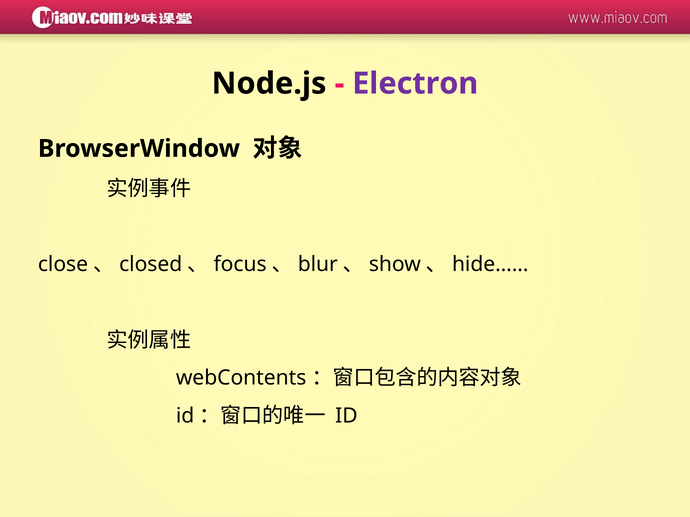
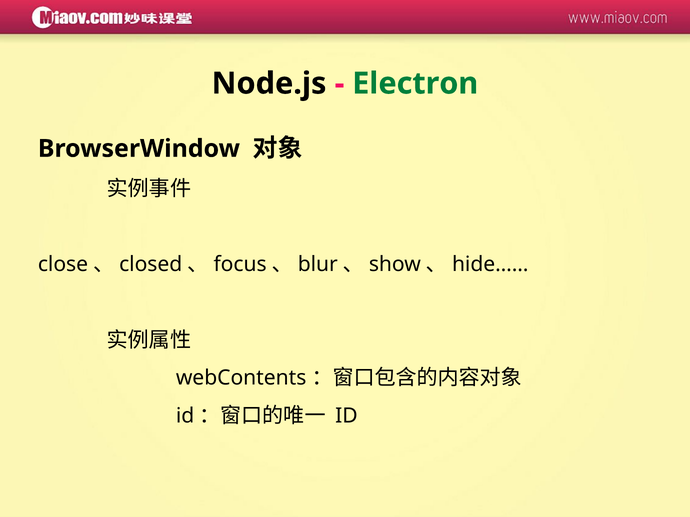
Electron colour: purple -> green (415, 84)
